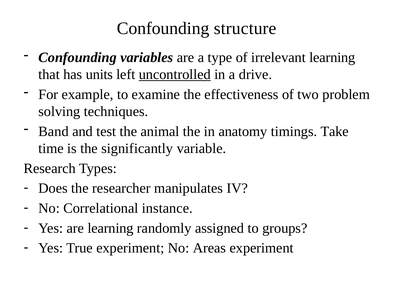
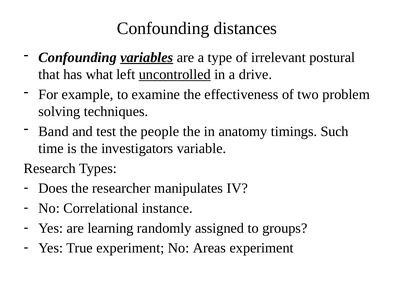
structure: structure -> distances (245, 28)
variables underline: none -> present (147, 57)
irrelevant learning: learning -> postural (332, 57)
units: units -> what (99, 75)
animal: animal -> people (160, 132)
Take: Take -> Such (335, 132)
significantly: significantly -> investigators (137, 149)
